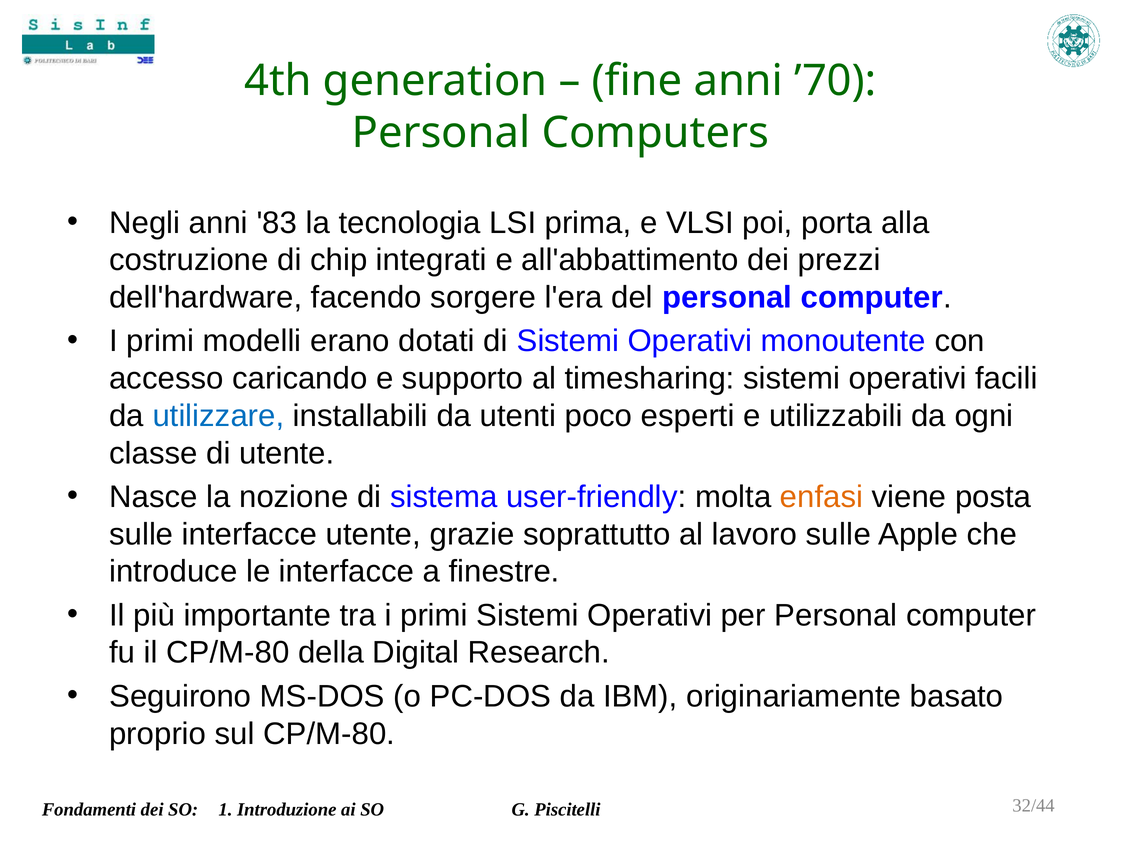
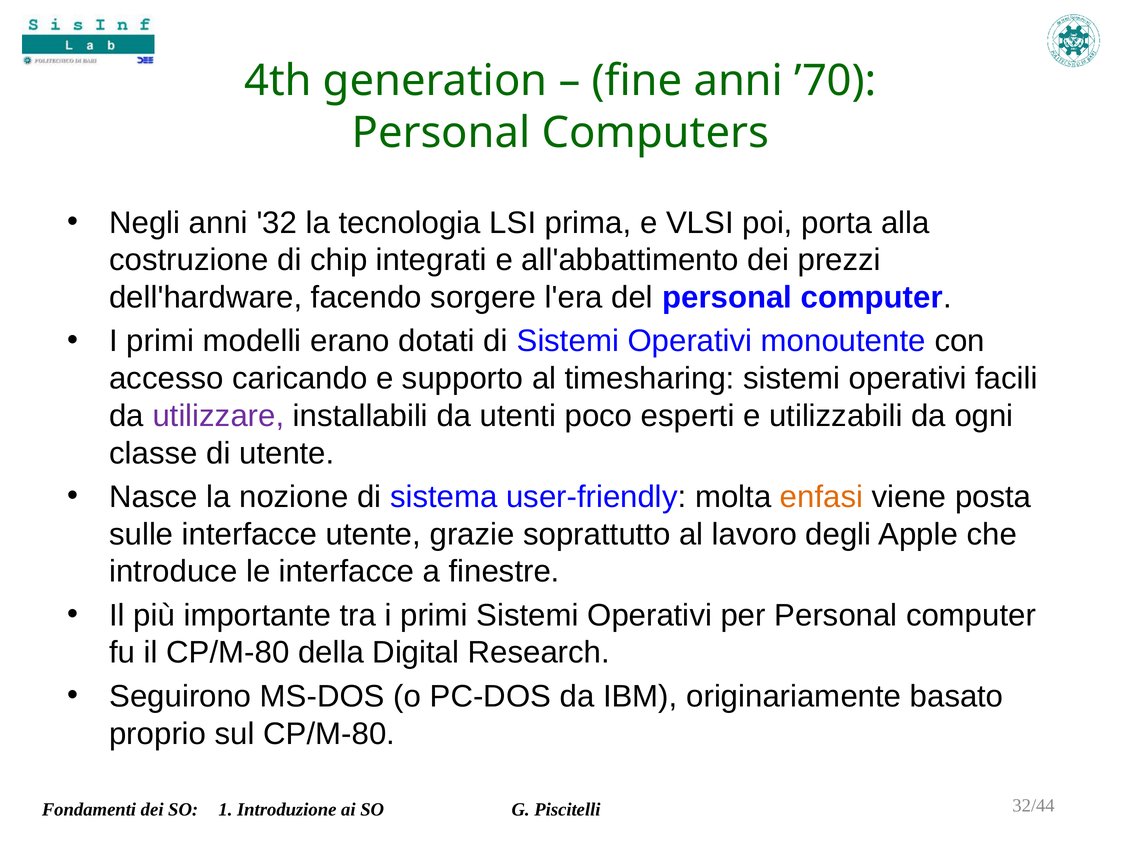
83: 83 -> 32 (277, 223)
utilizzare colour: blue -> purple (218, 416)
lavoro sulle: sulle -> degli (838, 534)
